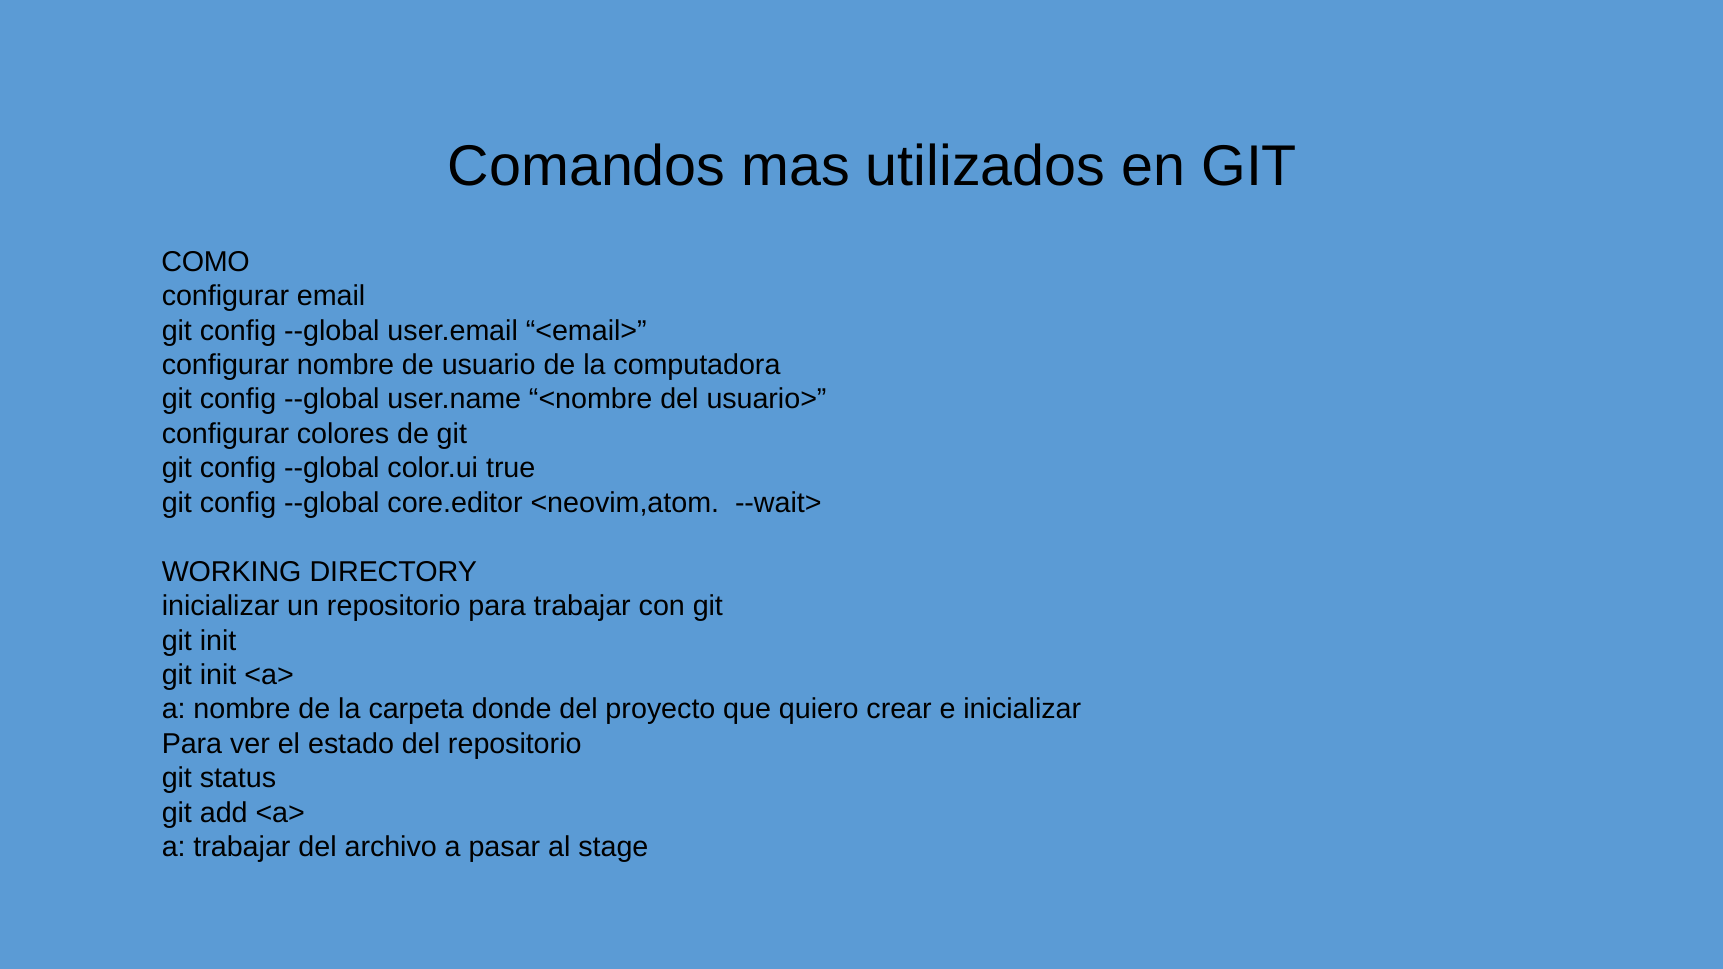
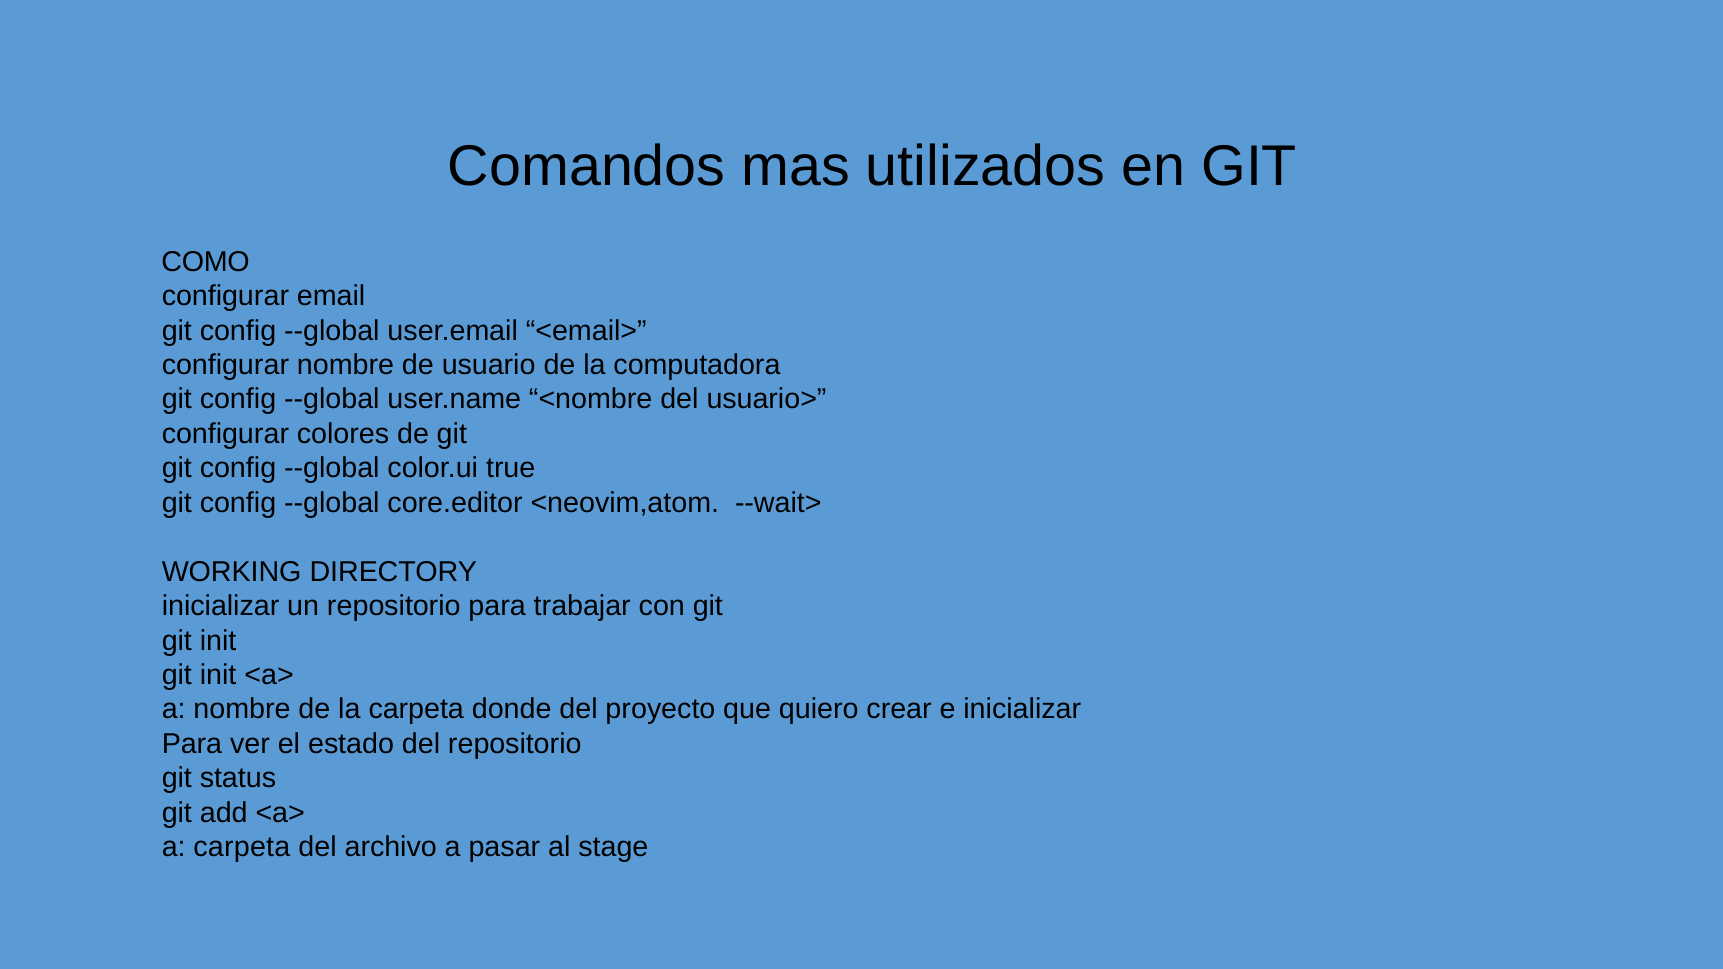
a trabajar: trabajar -> carpeta (242, 847)
